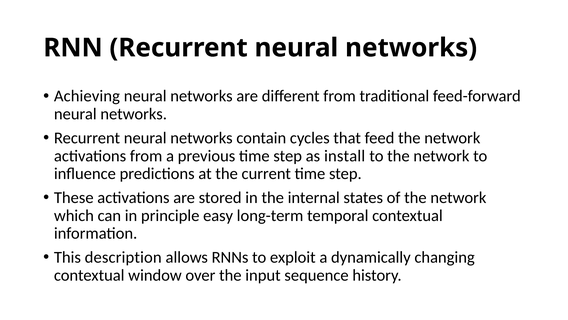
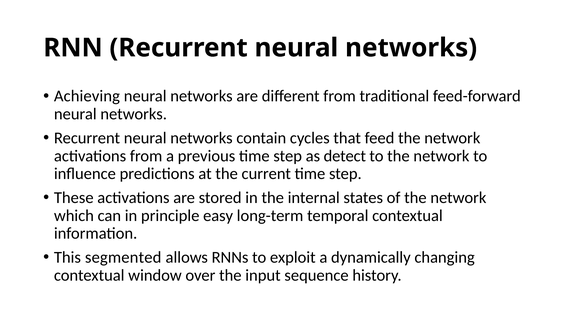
install: install -> detect (345, 156)
description: description -> segmented (123, 257)
